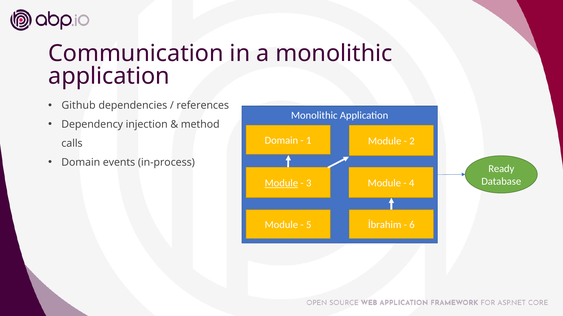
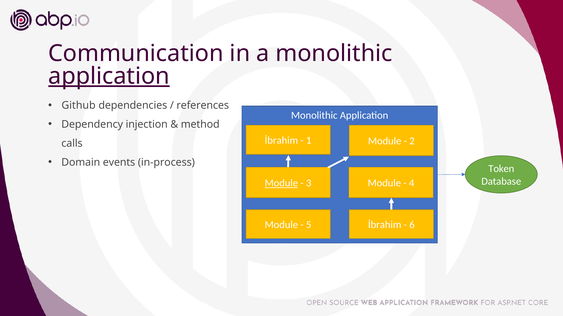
application underline: none -> present (109, 76)
Domain: Domain -> İbrahim (281, 141)
Ready: Ready -> Token (501, 169)
